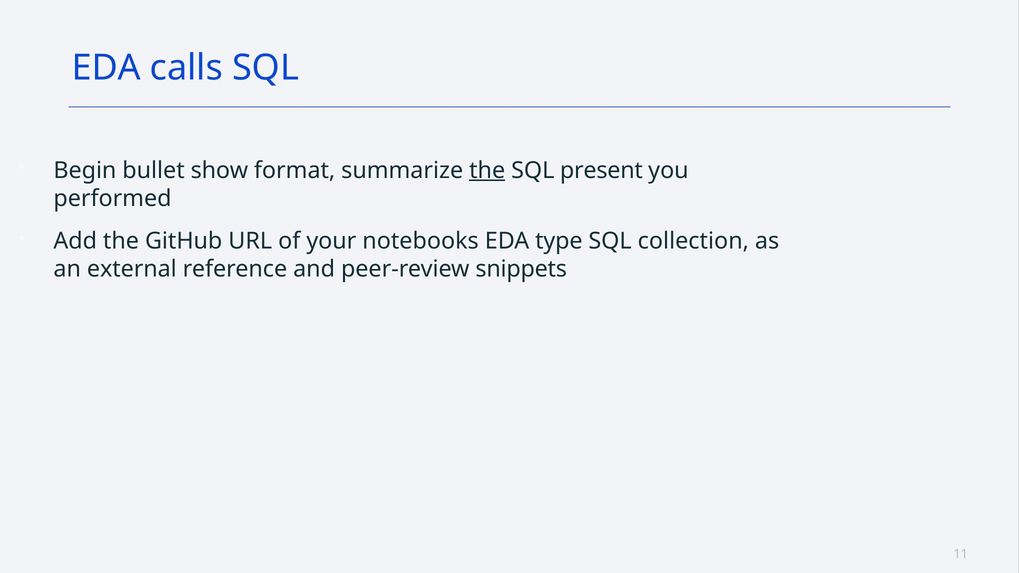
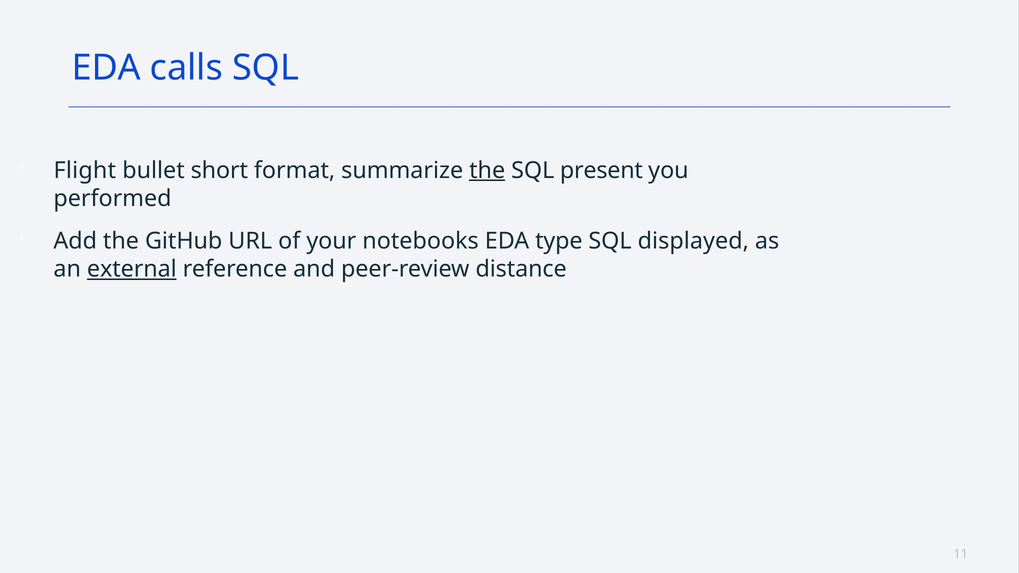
Begin: Begin -> Flight (85, 170)
show: show -> short (219, 170)
collection: collection -> displayed (693, 241)
external underline: none -> present (132, 269)
snippets: snippets -> distance (521, 269)
